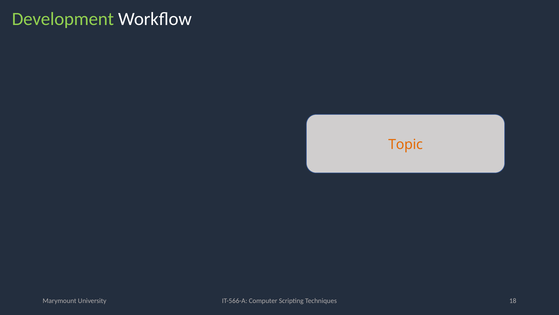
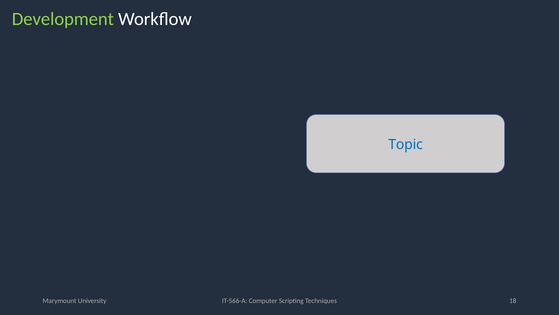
Topic colour: orange -> blue (406, 144)
